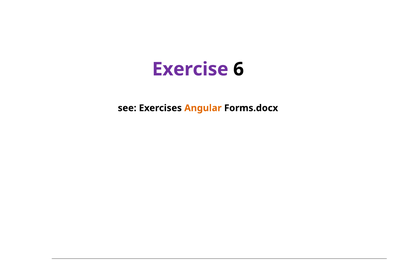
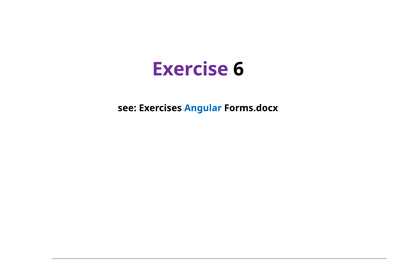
Angular colour: orange -> blue (203, 108)
